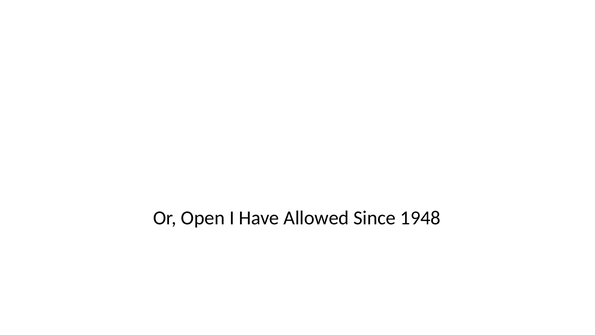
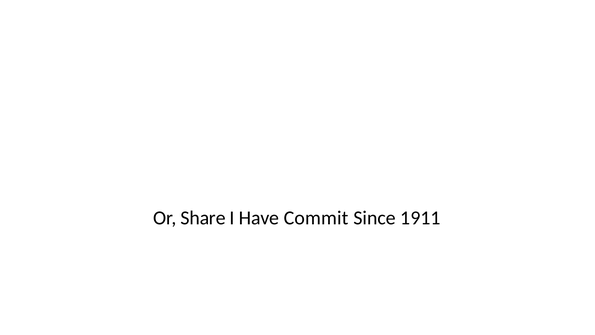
Open: Open -> Share (203, 218)
Allowed: Allowed -> Commit (316, 218)
1948: 1948 -> 1911 (420, 218)
